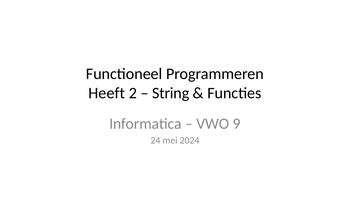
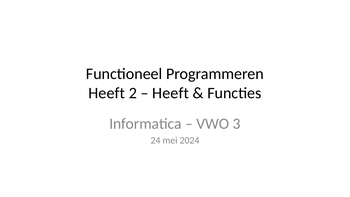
String: String -> Heeft (171, 93)
9: 9 -> 3 (237, 124)
